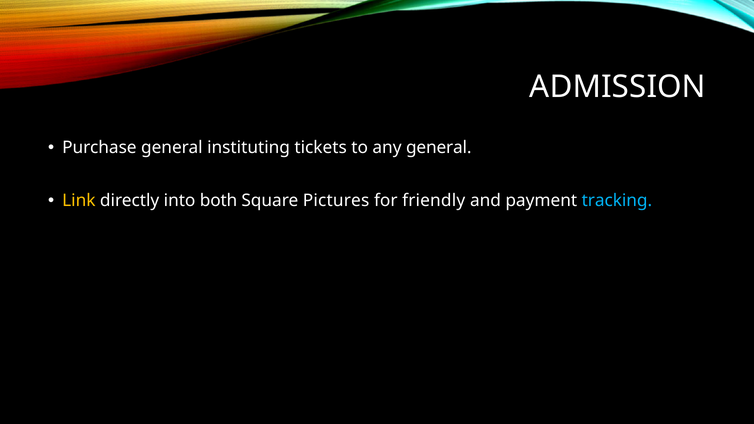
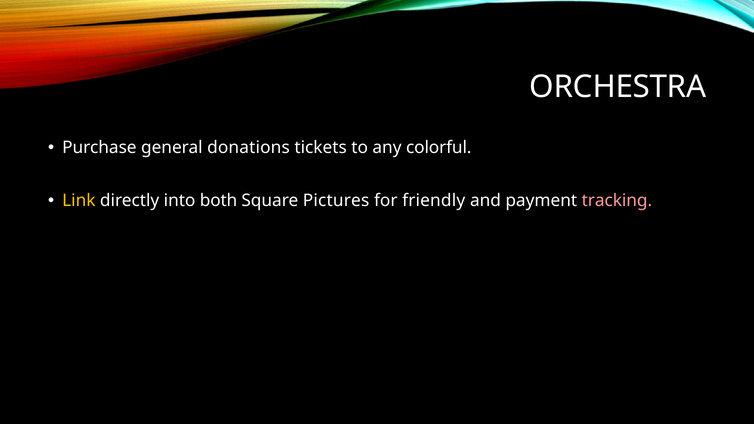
ADMISSION: ADMISSION -> ORCHESTRA (618, 87)
instituting: instituting -> donations (248, 148)
any general: general -> colorful (439, 148)
tracking colour: light blue -> pink (617, 201)
